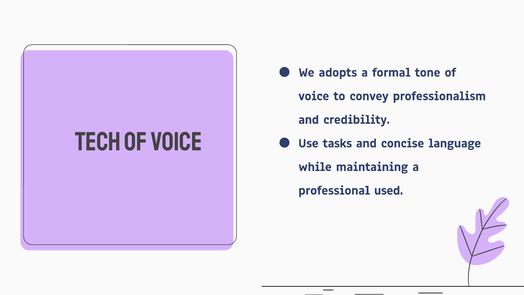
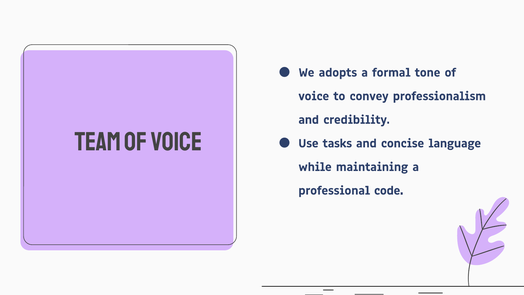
Tech: Tech -> Team (98, 142)
used: used -> code (389, 190)
